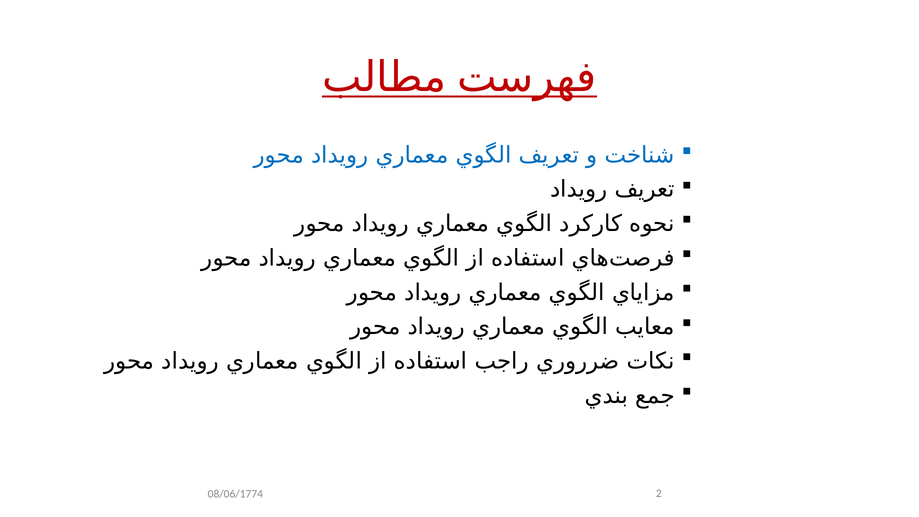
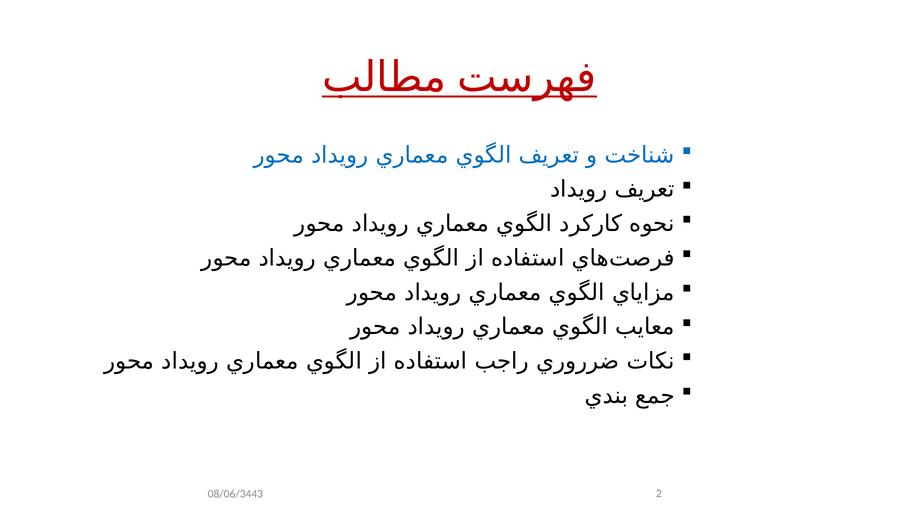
08/06/1774: 08/06/1774 -> 08/06/3443 (235, 494)
